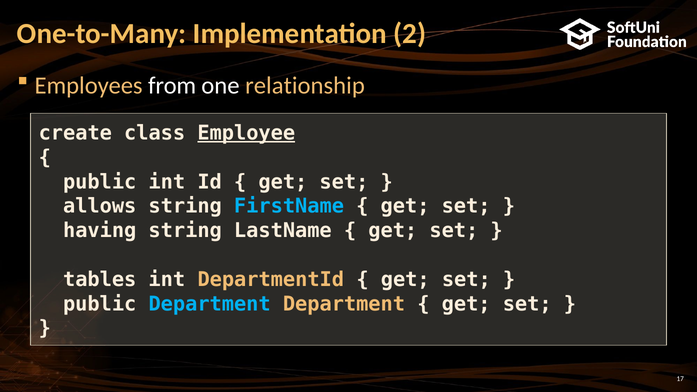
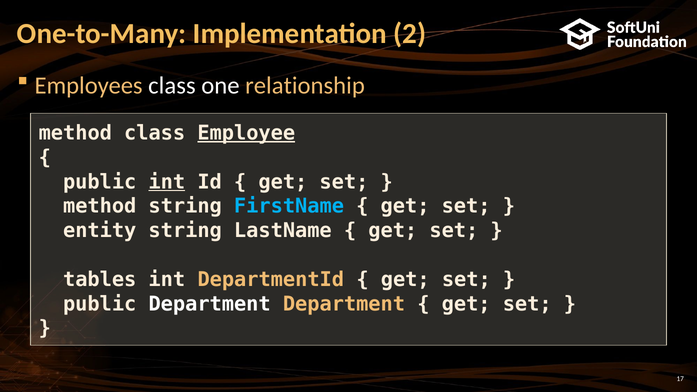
Employees from: from -> class (172, 86)
create: create -> method (75, 133)
int underline: none -> present (167, 182)
allows: allows -> method (100, 206)
having: having -> entity (100, 231)
Department colour: light blue -> white (210, 304)
